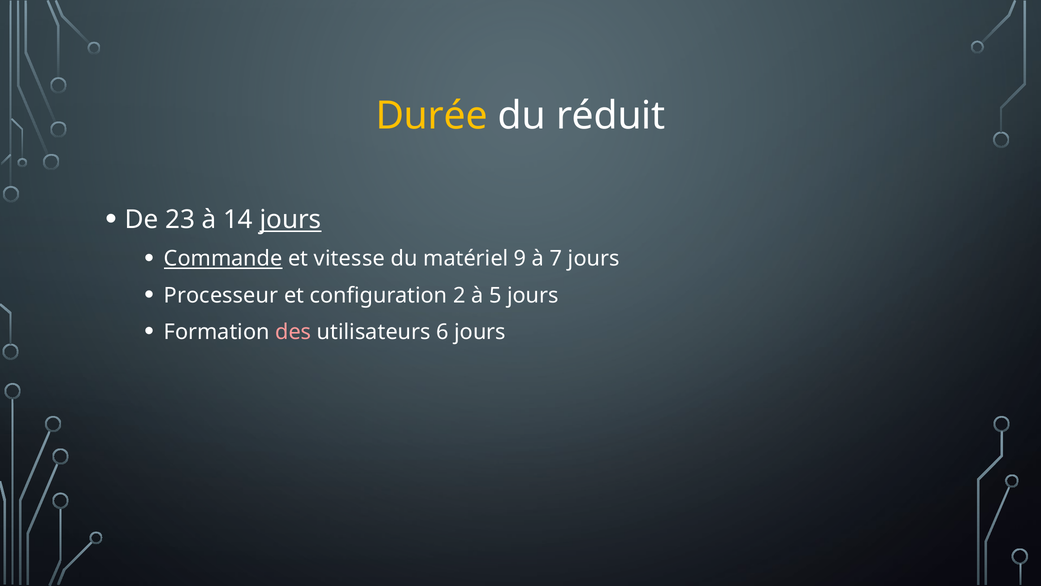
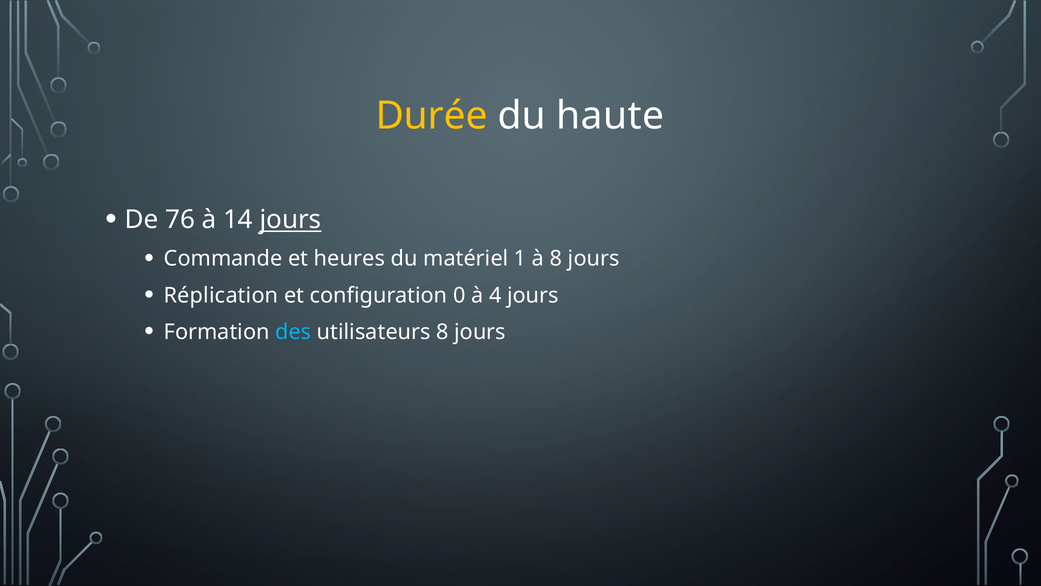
réduit: réduit -> haute (610, 116)
23: 23 -> 76 (180, 220)
Commande underline: present -> none (223, 259)
vitesse: vitesse -> heures (349, 259)
9: 9 -> 1 (520, 259)
à 7: 7 -> 8 (556, 259)
Processeur: Processeur -> Réplication (221, 295)
2: 2 -> 0 (459, 295)
5: 5 -> 4 (495, 295)
des colour: pink -> light blue (293, 332)
utilisateurs 6: 6 -> 8 (442, 332)
